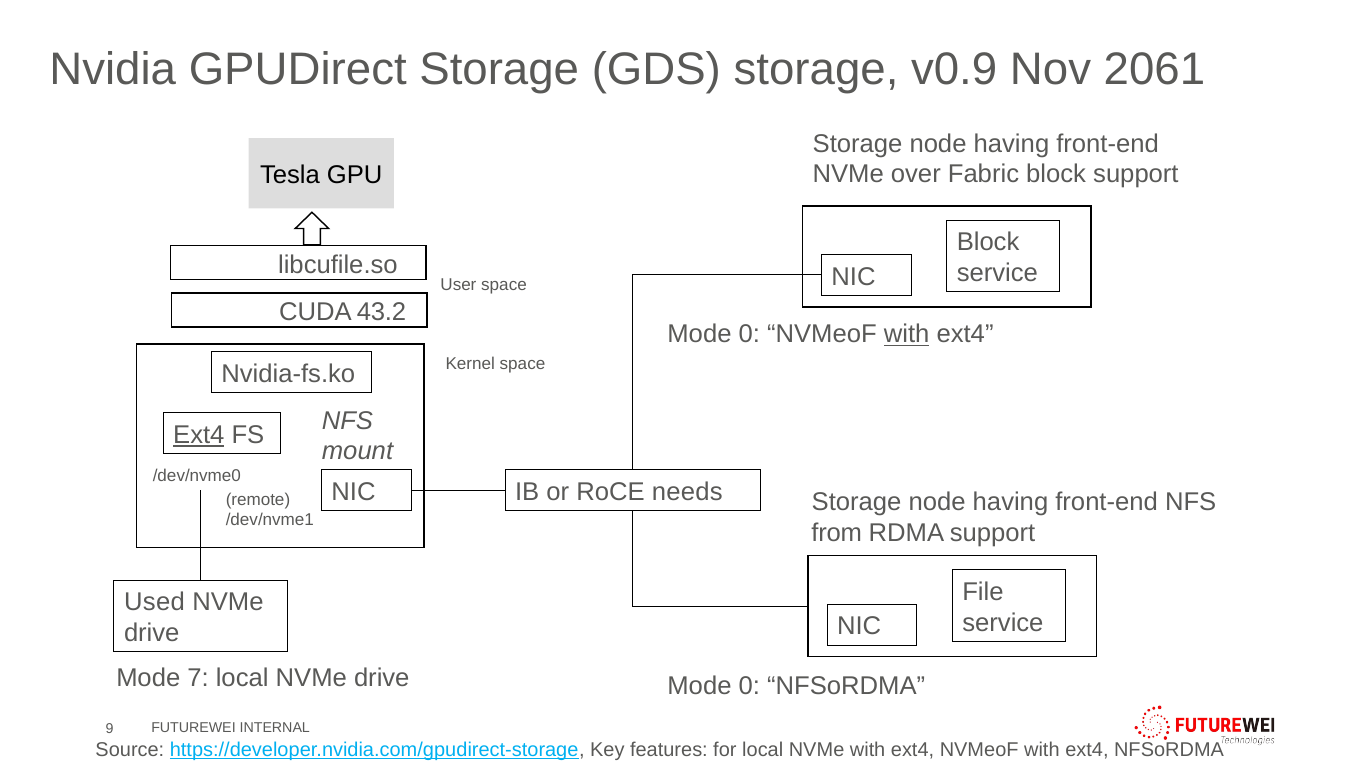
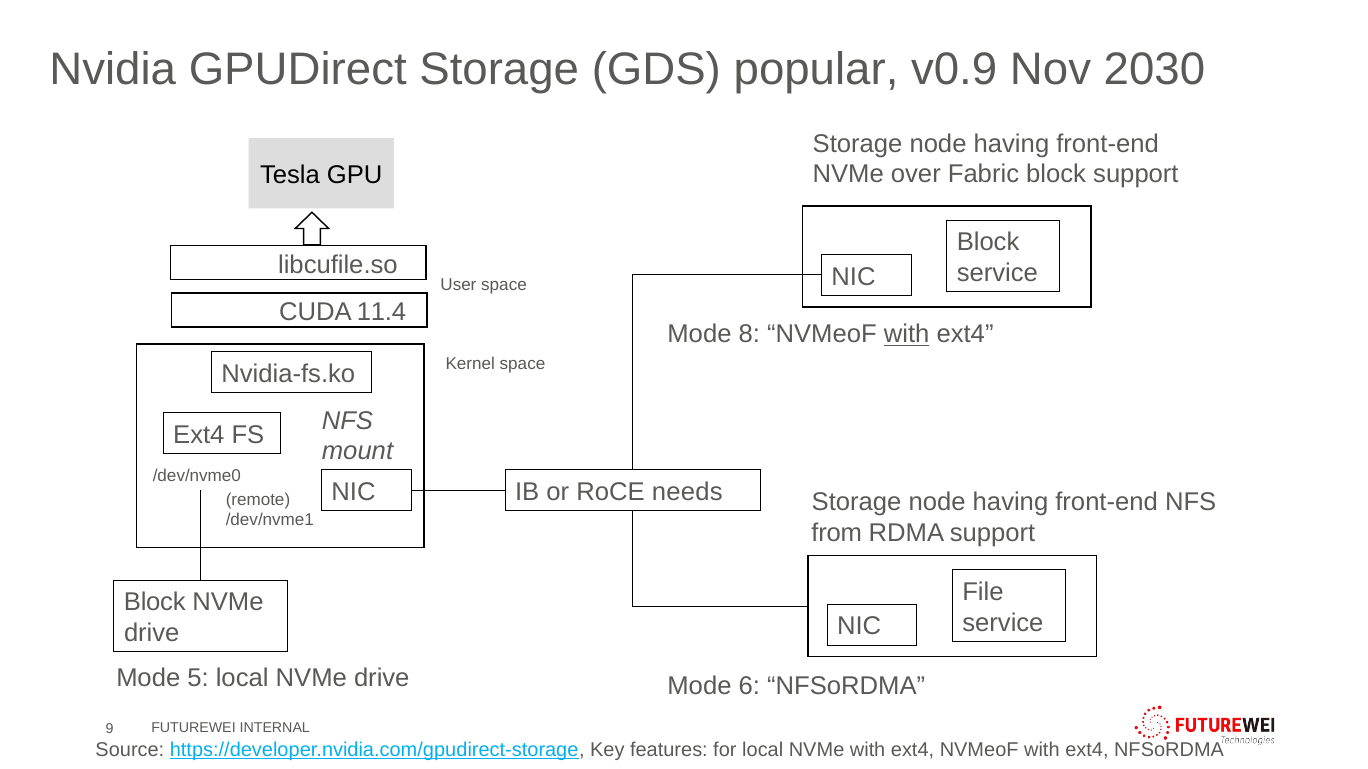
GDS storage: storage -> popular (816, 69)
2061: 2061 -> 2030 (1154, 69)
43.2: 43.2 -> 11.4 (381, 312)
0: 0 -> 8 (749, 335)
Ext4 underline: present -> none (199, 435)
Used: Used -> Block (155, 603)
7: 7 -> 5 (198, 678)
0: 0 -> 6 (749, 686)
